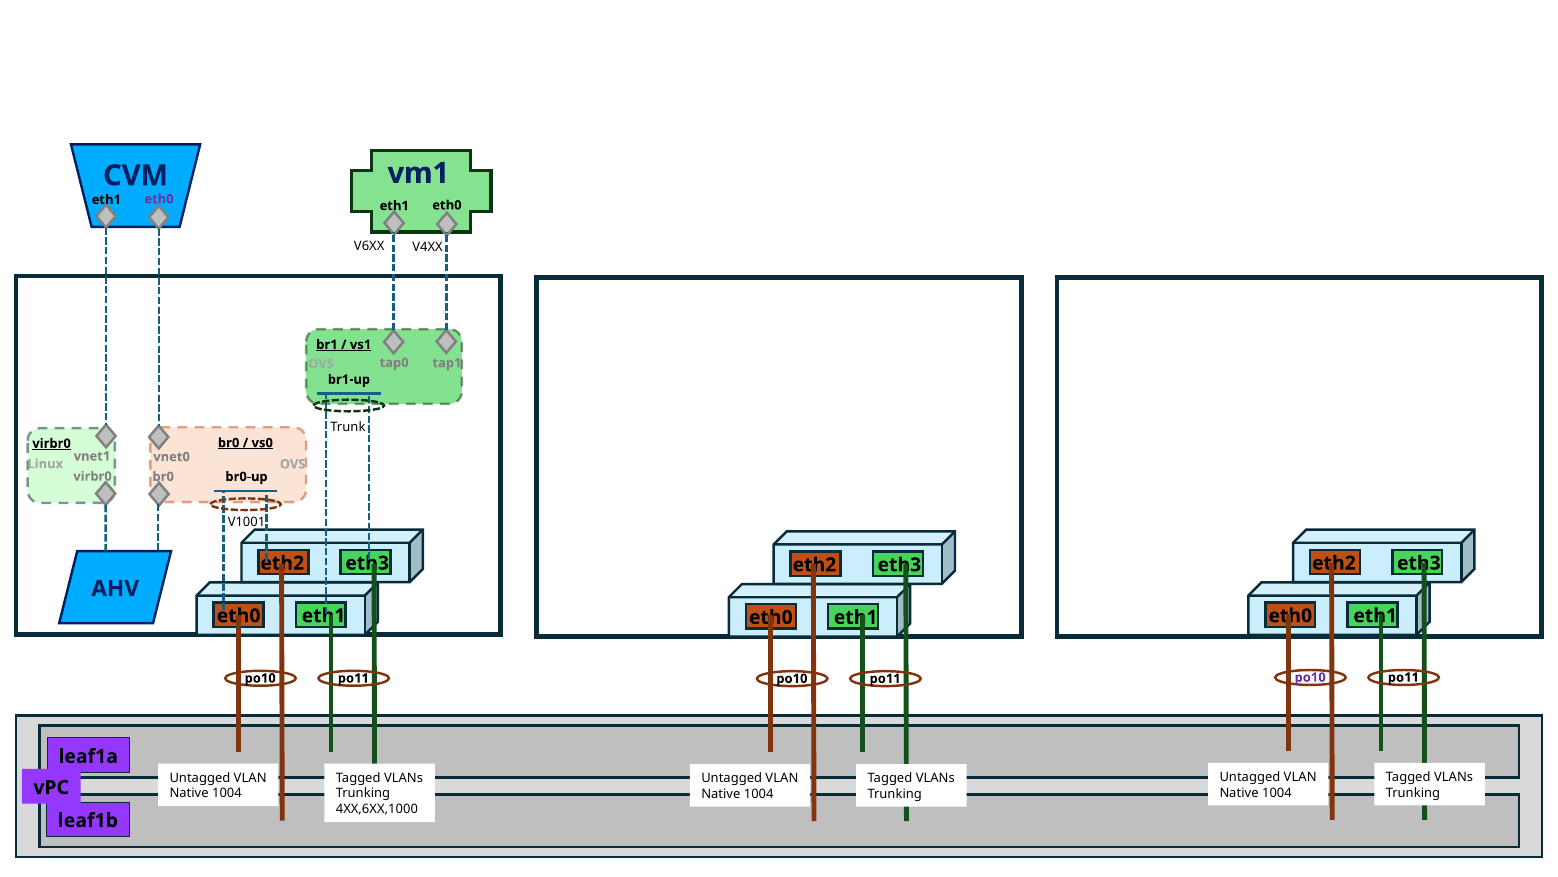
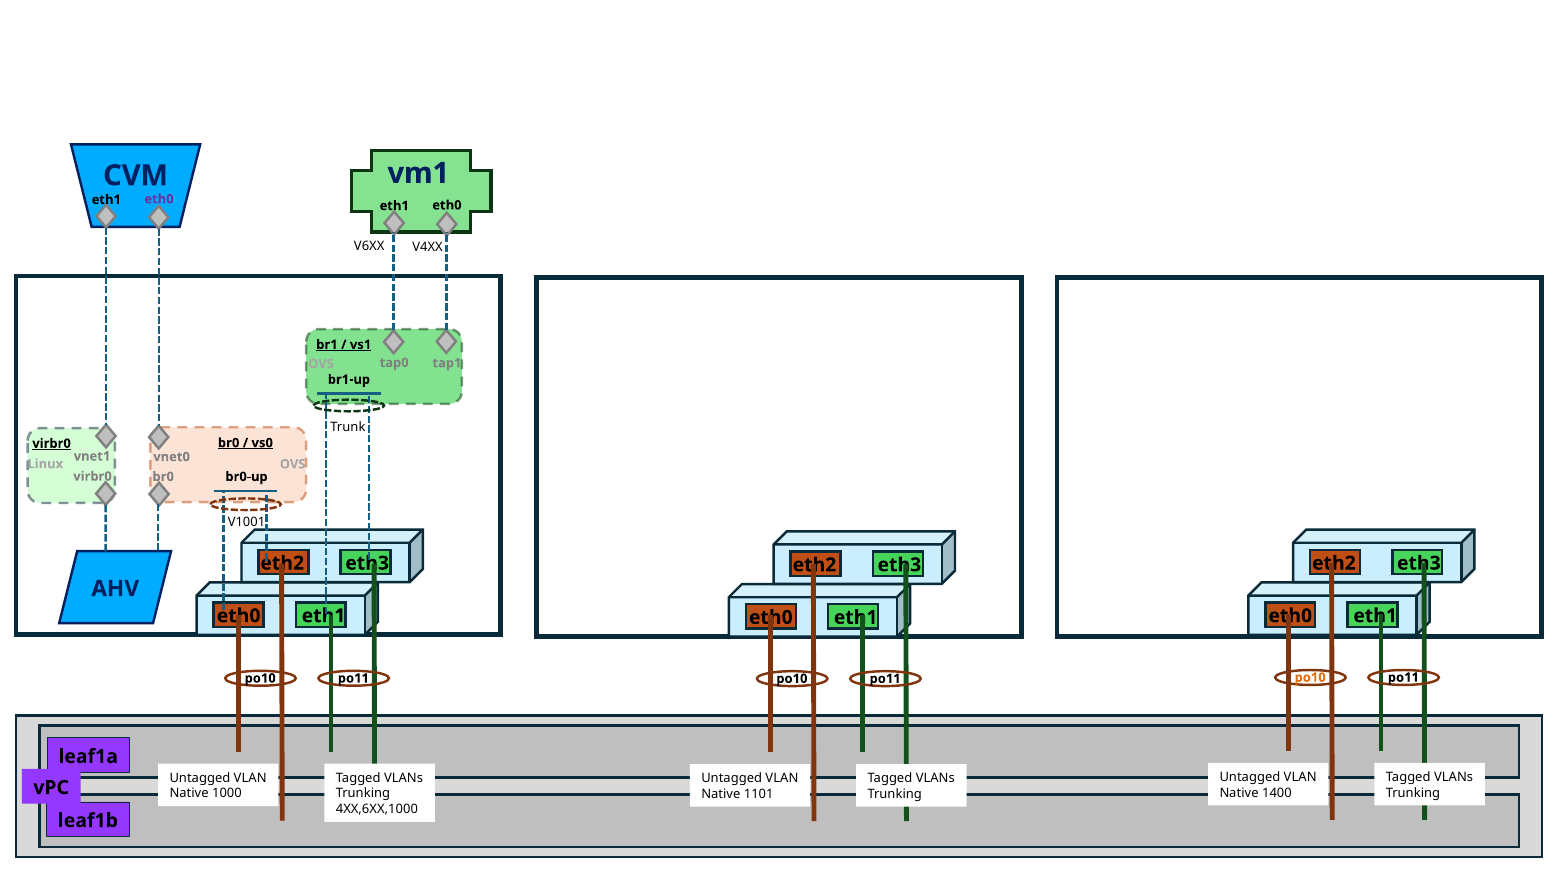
po10 colour: purple -> orange (1310, 677)
1004: 1004 -> 1400 (1277, 792)
1004: 1004 -> 1000 (227, 793)
1004: 1004 -> 1101 (759, 793)
